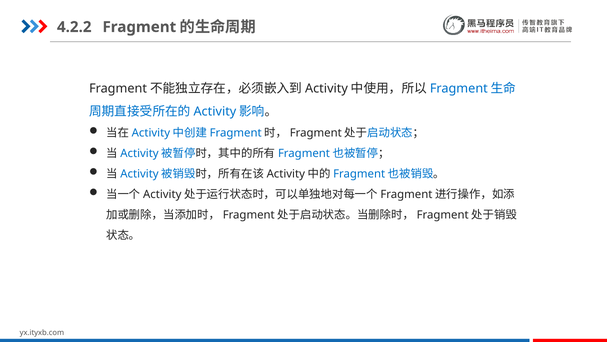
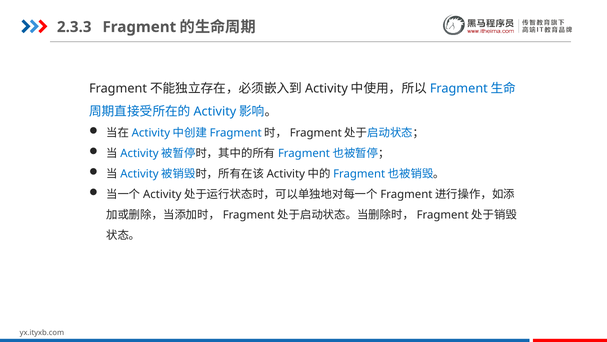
4.2.2: 4.2.2 -> 2.3.3 (74, 27)
